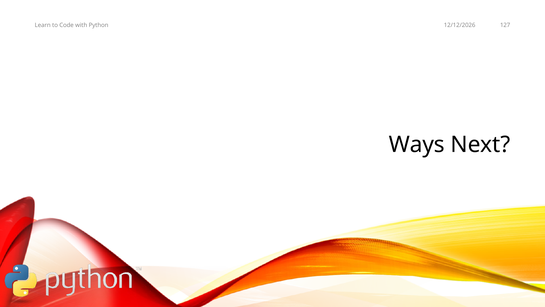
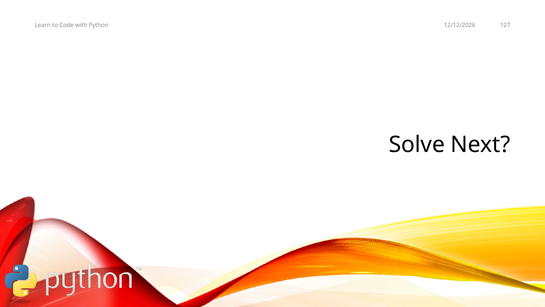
Ways: Ways -> Solve (417, 144)
